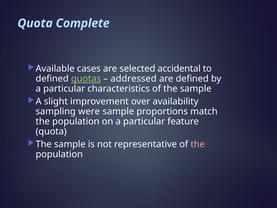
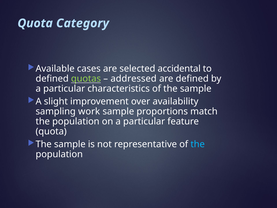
Complete: Complete -> Category (83, 23)
were: were -> work (89, 111)
the colour: pink -> light blue (198, 144)
